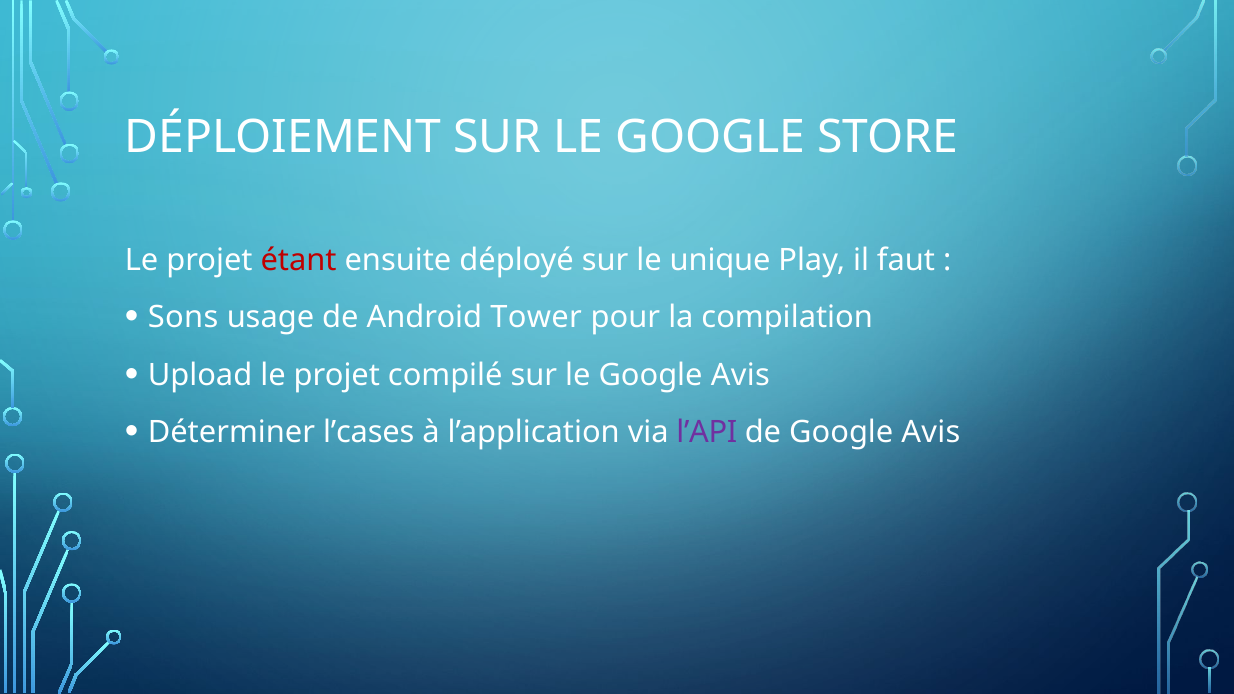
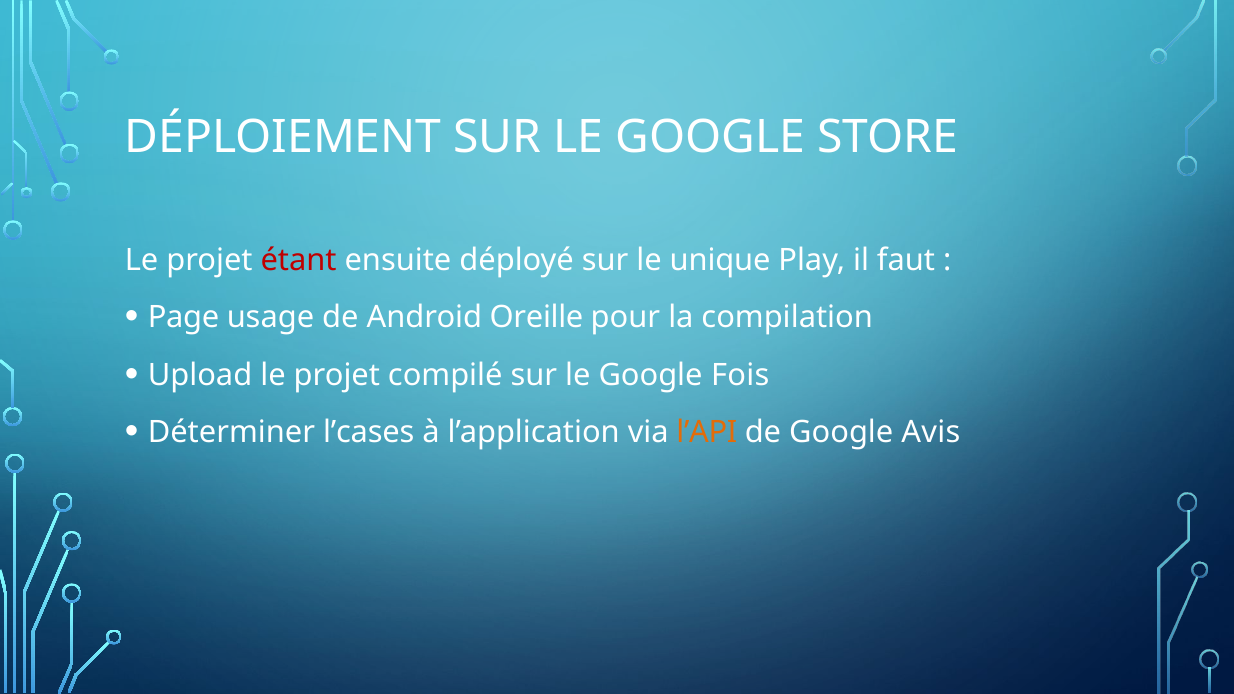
Sons: Sons -> Page (183, 318)
Tower: Tower -> Oreille (537, 318)
le Google Avis: Avis -> Fois (740, 375)
l’API colour: purple -> orange (707, 432)
